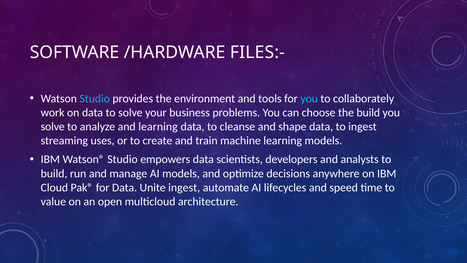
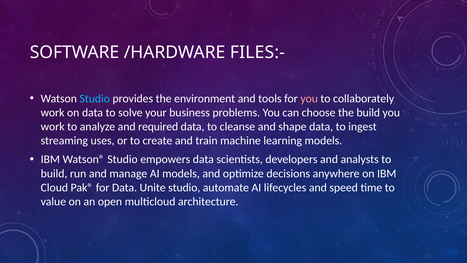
you colour: light blue -> pink (309, 98)
solve: solve -> work (53, 126)
and learning: learning -> required (158, 126)
Unite ingest: ingest -> studio (184, 187)
